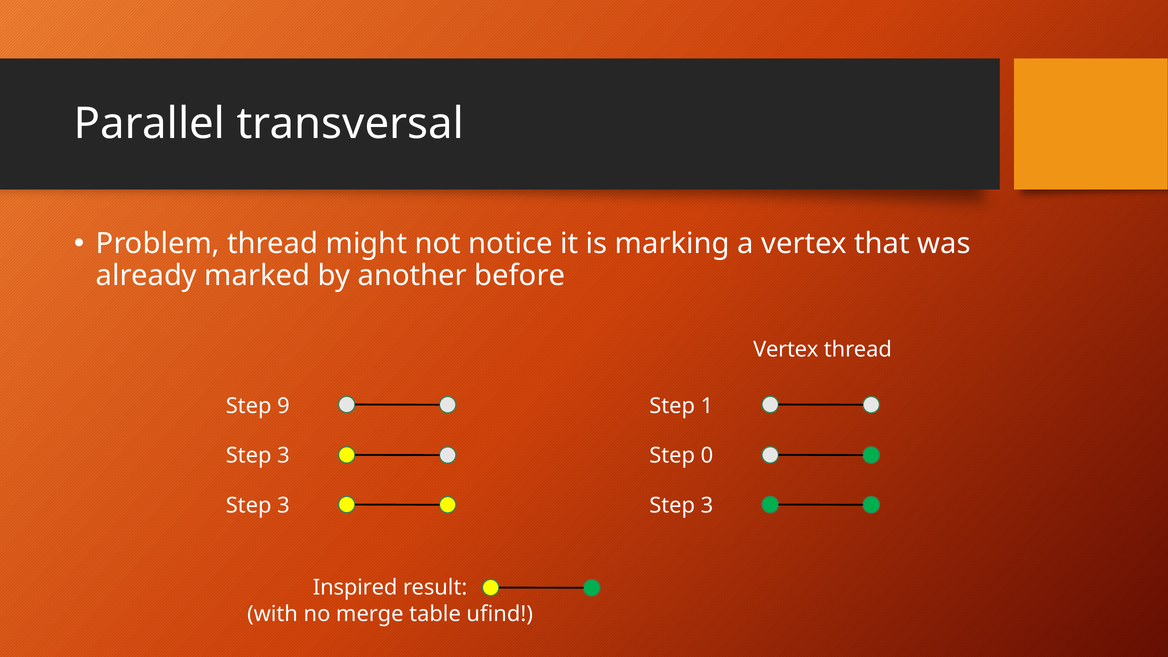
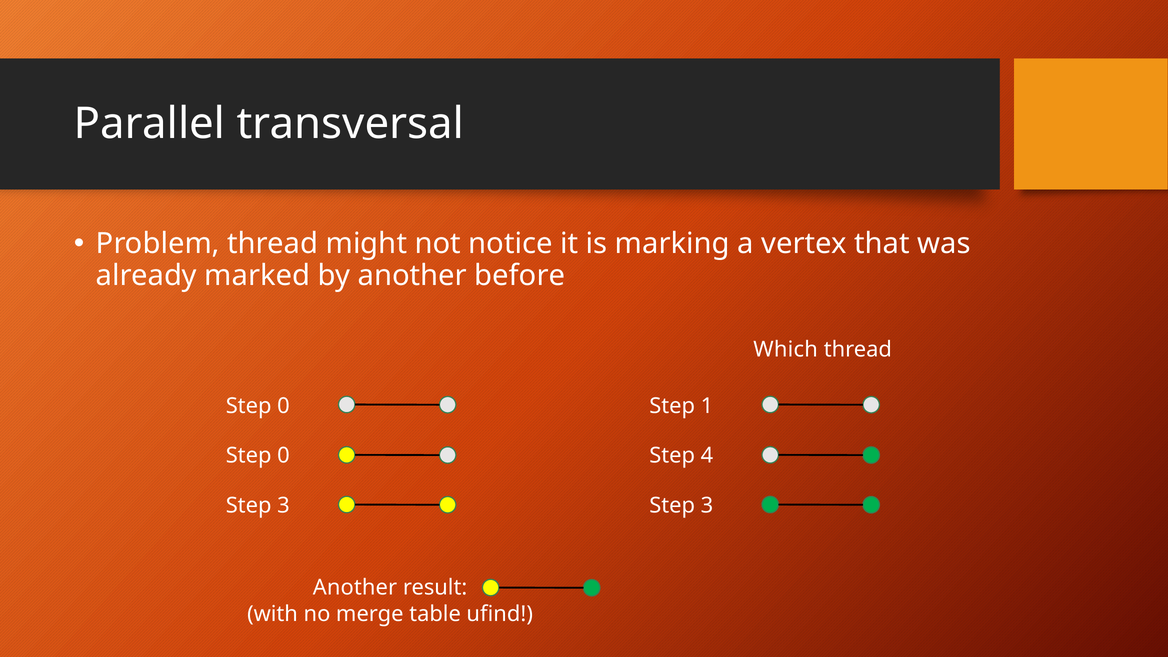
Vertex: Vertex -> Which (786, 349)
9: 9 -> 0 (283, 406)
3: 3 -> 0 (283, 456)
0: 0 -> 4 (707, 456)
Inspired: Inspired -> Another (355, 588)
